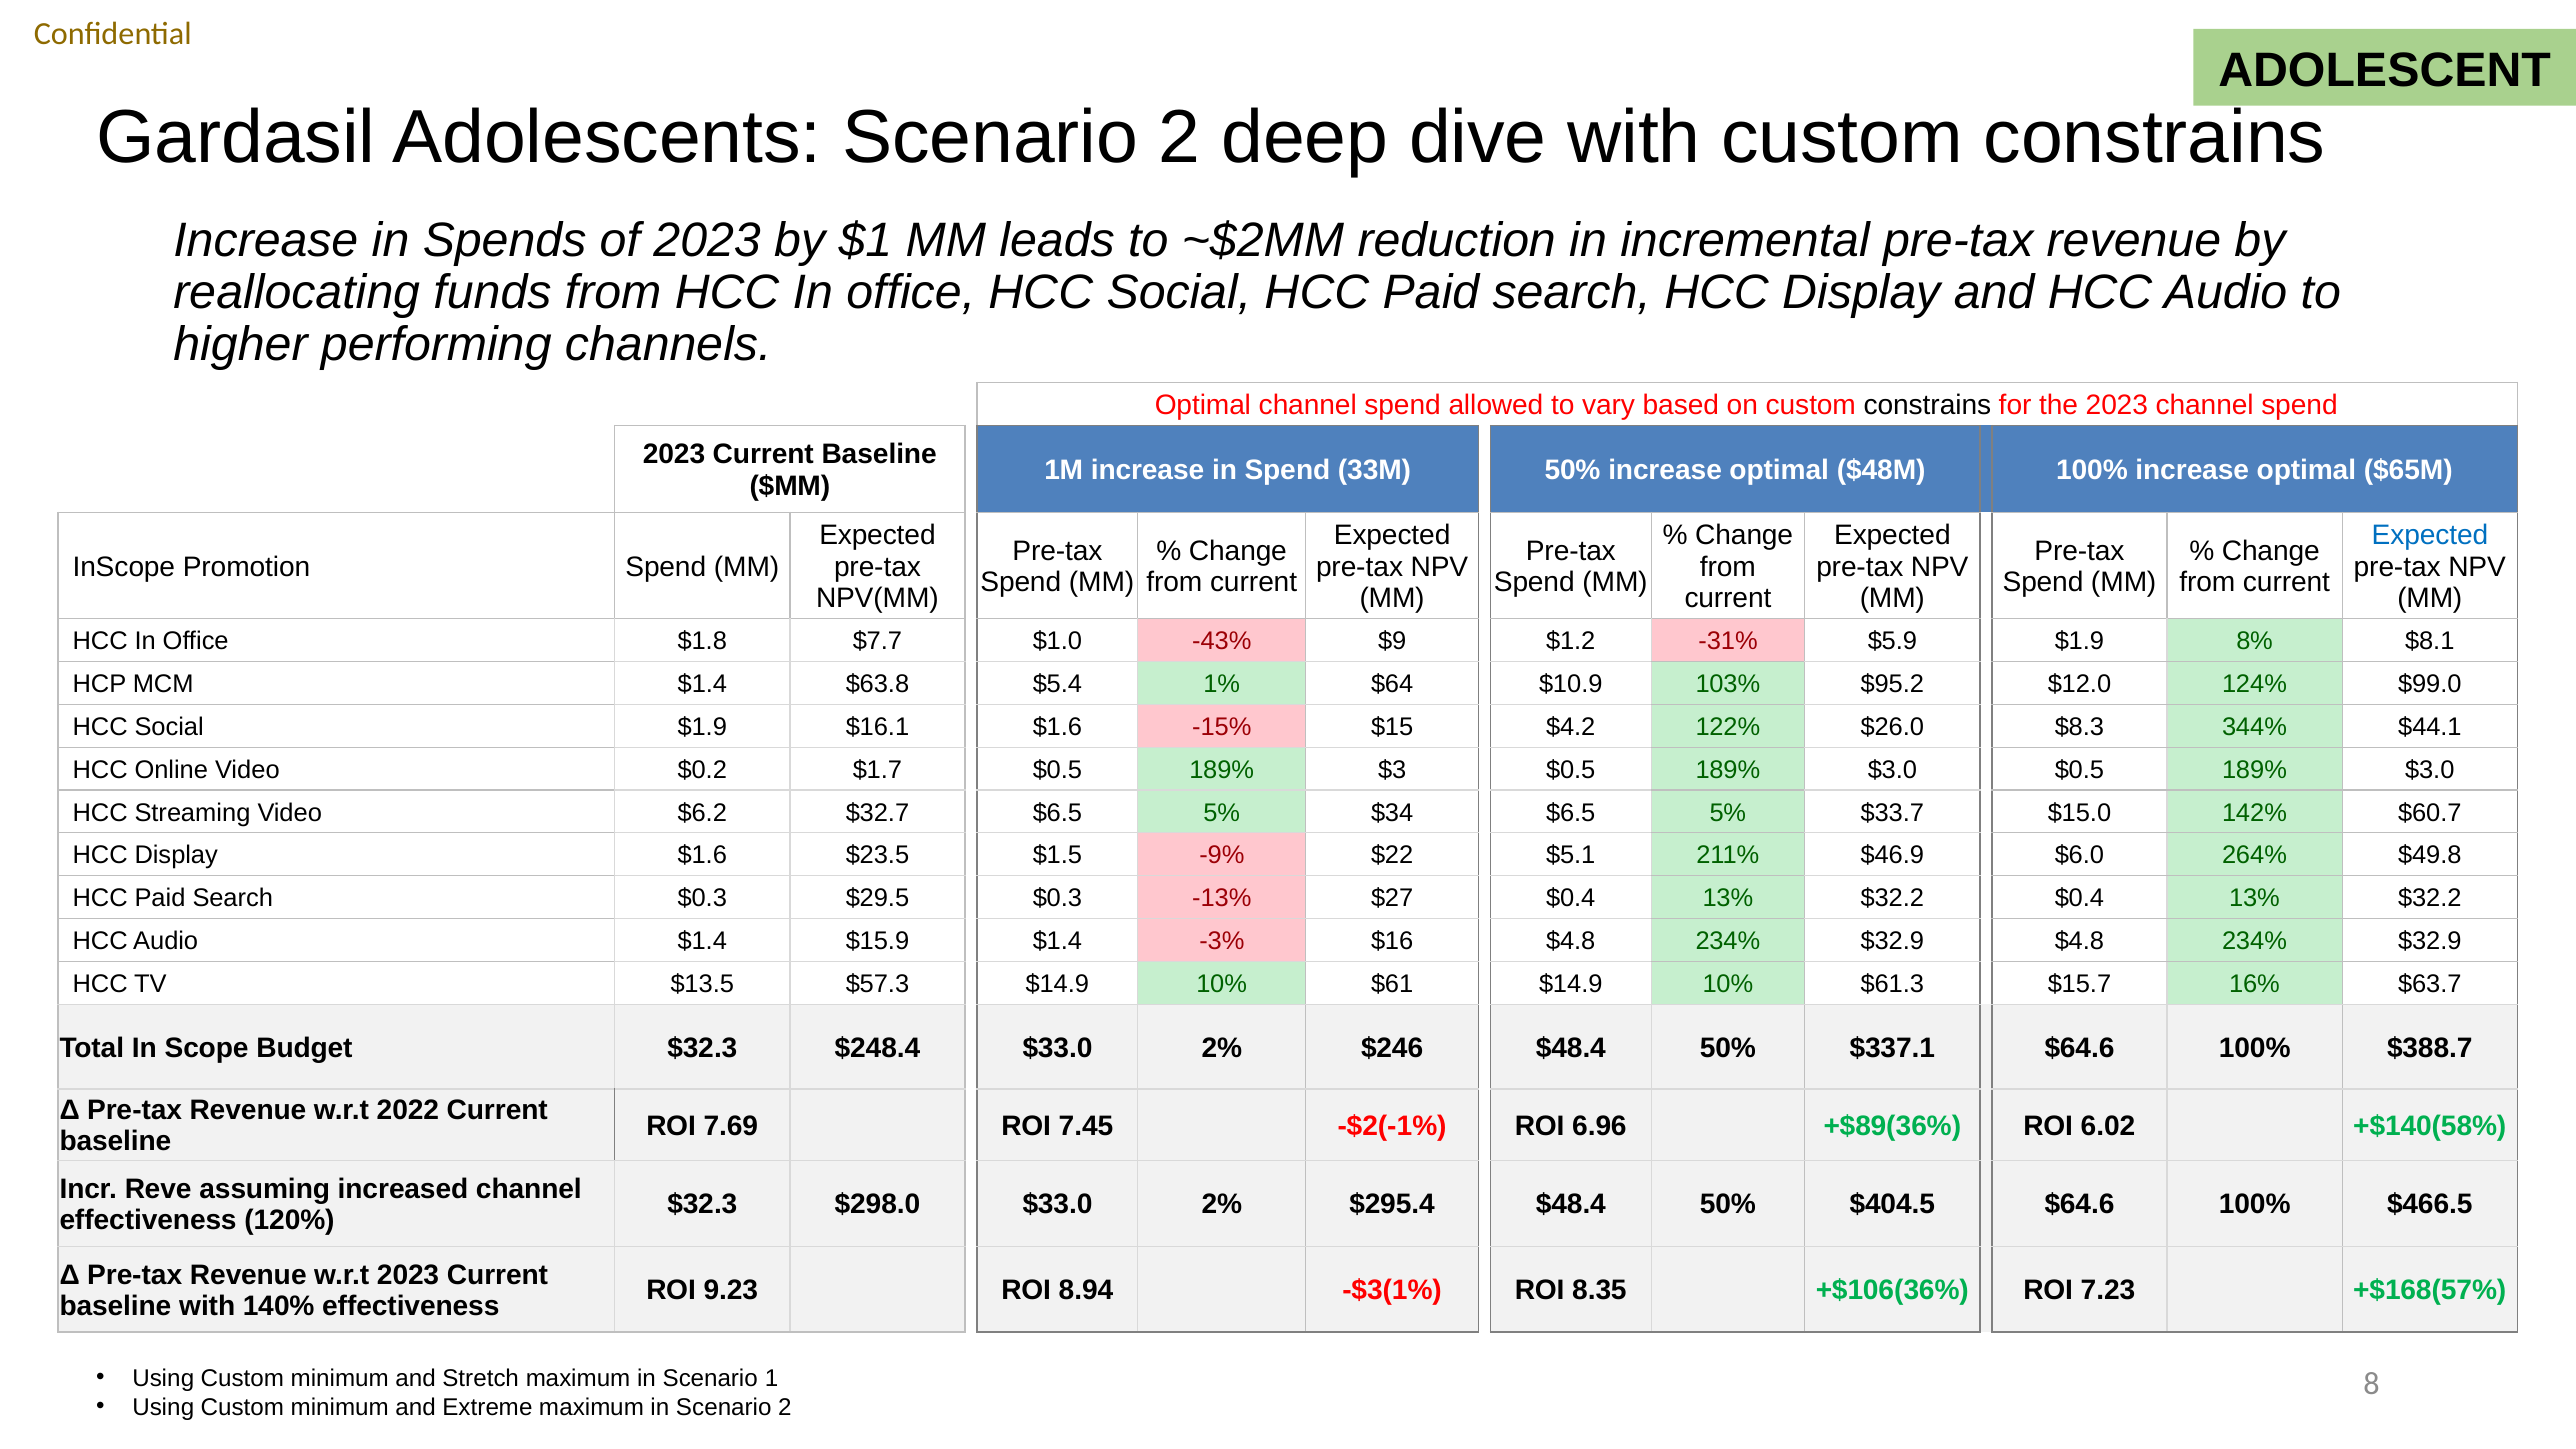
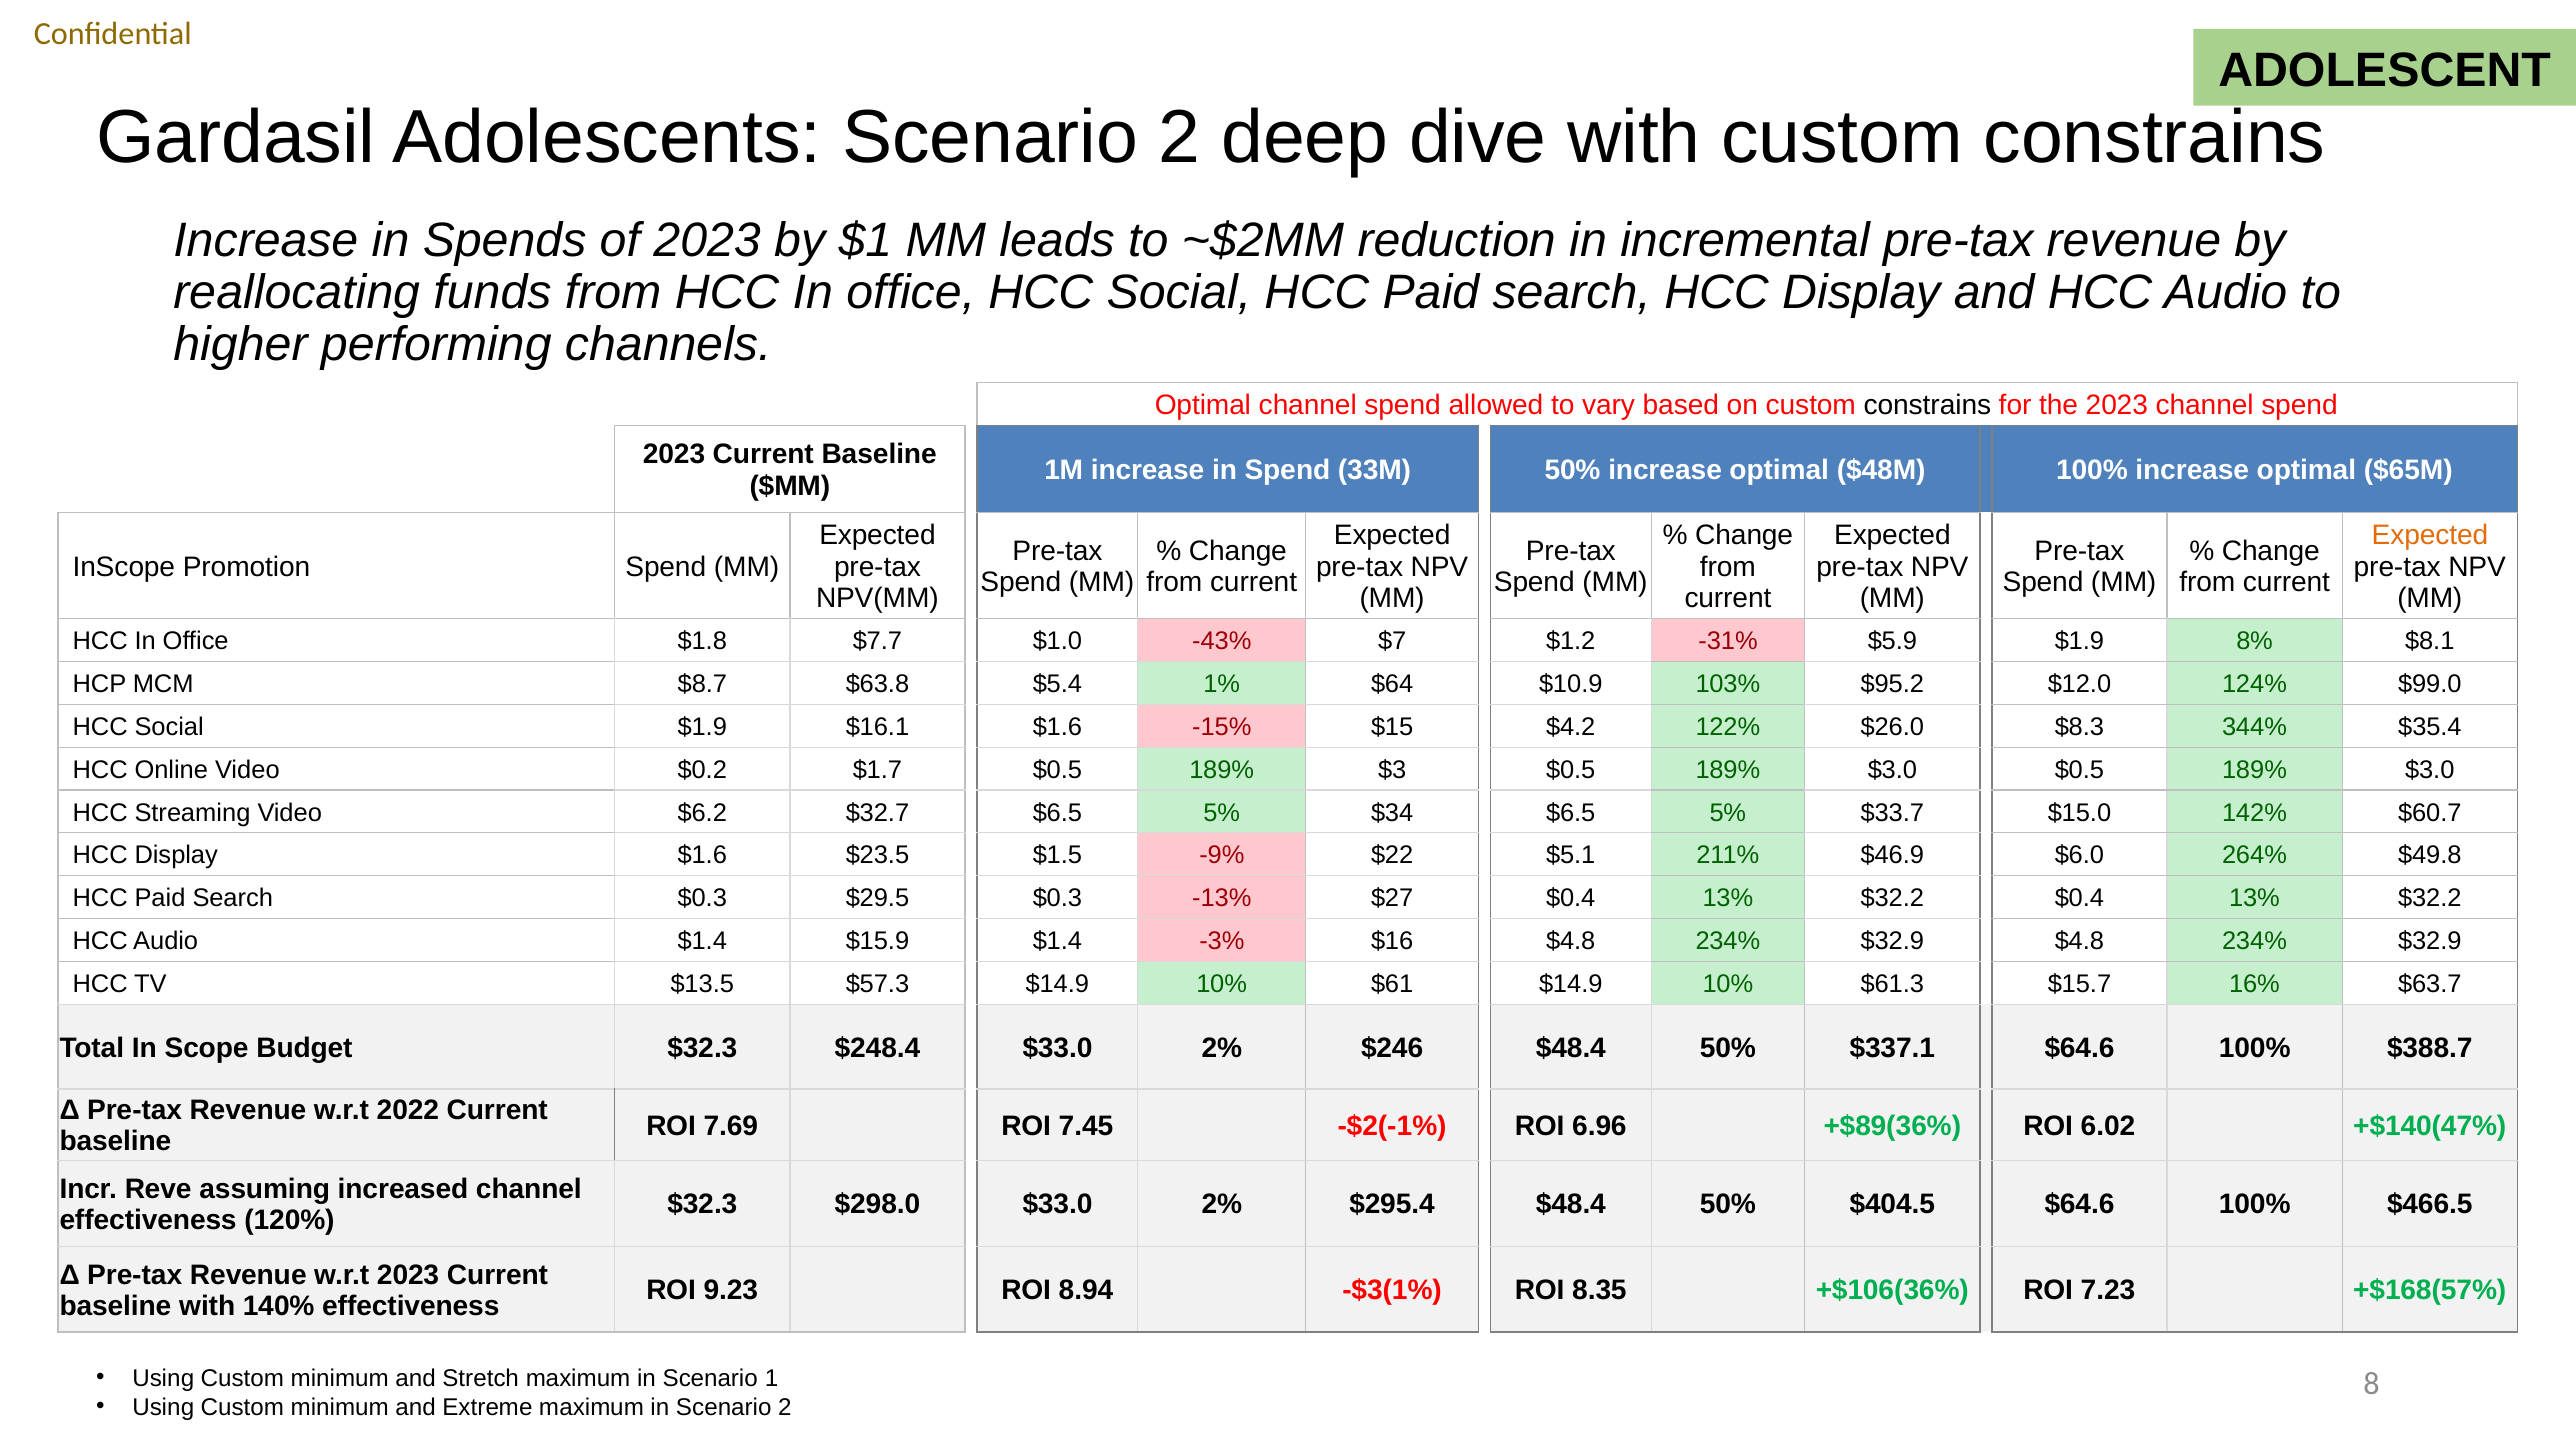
Expected colour: blue -> orange (2430, 536)
$9: $9 -> $7 (1392, 641)
MCM $1.4: $1.4 -> $8.7 (702, 684)
$44.1: $44.1 -> $35.4 (2430, 727)
+$140(58%: +$140(58% -> +$140(47% (2430, 1126)
